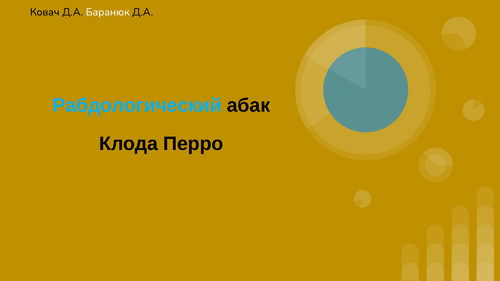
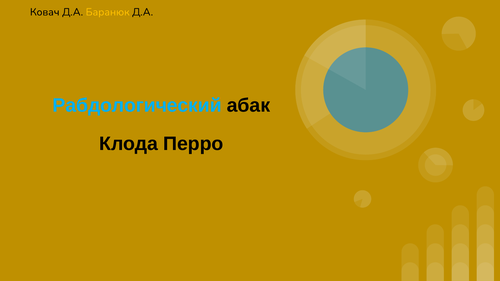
Баранюк colour: white -> yellow (108, 12)
